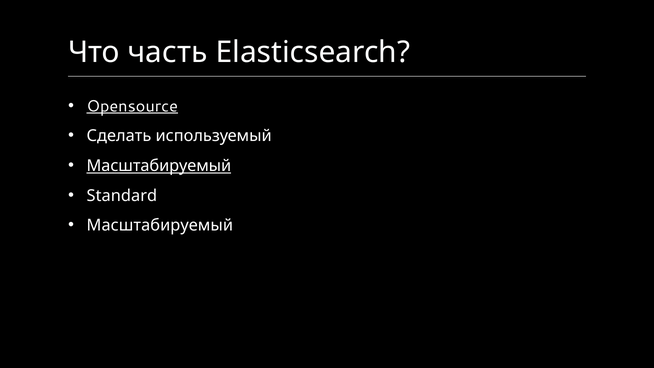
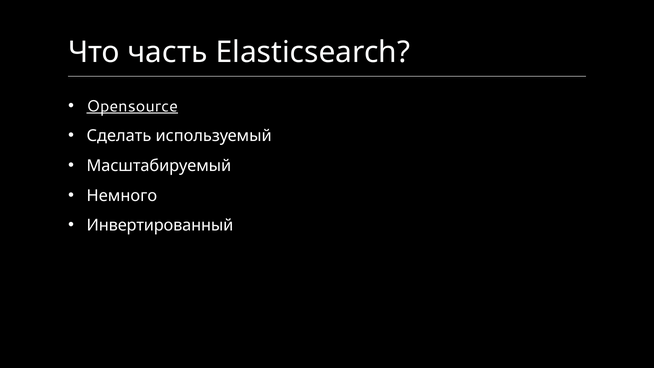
Масштабируемый underline: present -> none (159, 166)
Standard: Standard -> Немного (122, 196)
Масштабируемый: Масштабируемый -> Инвертированный (160, 225)
